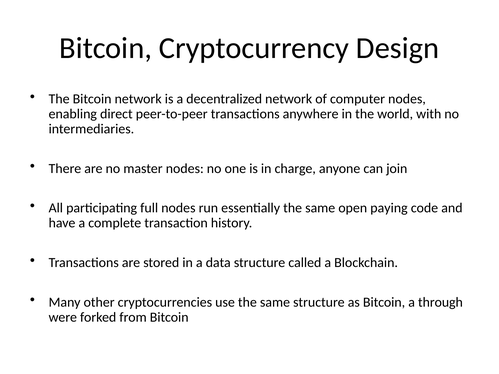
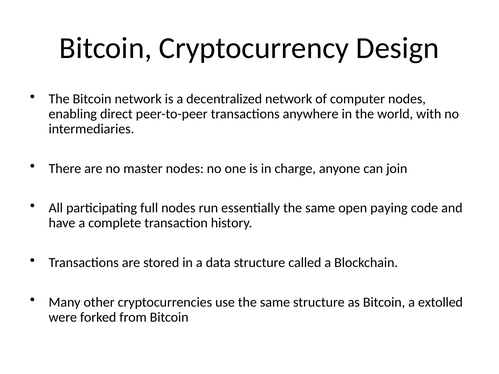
through: through -> extolled (440, 302)
